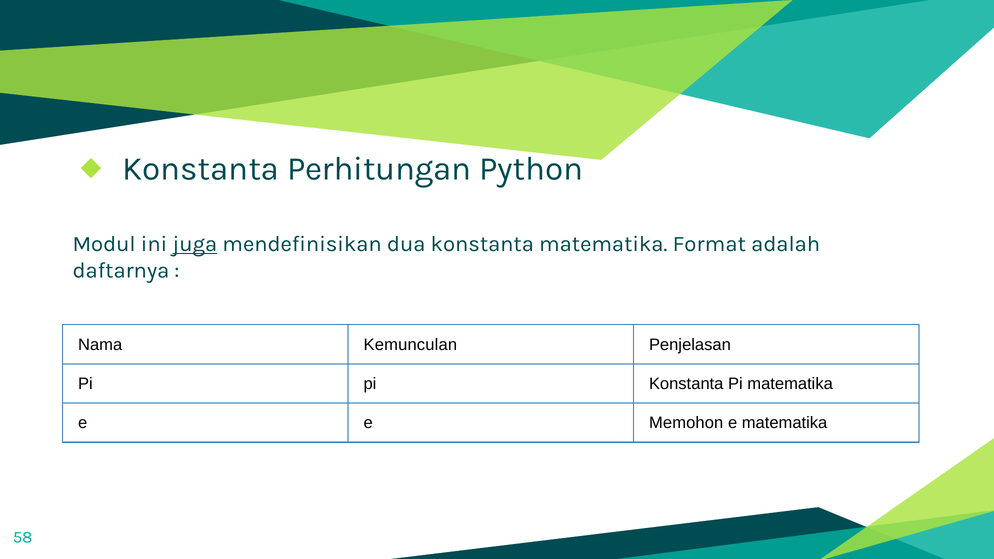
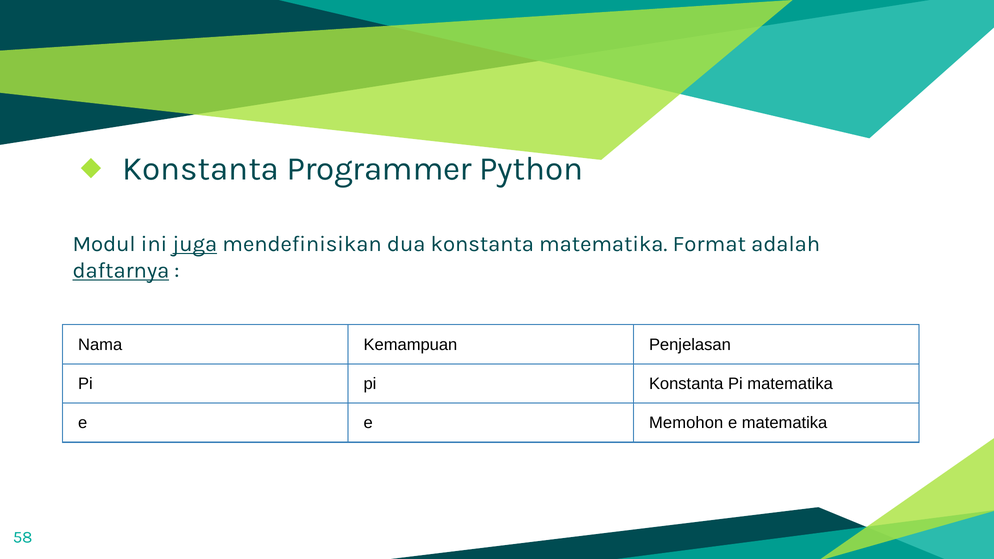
Perhitungan: Perhitungan -> Programmer (379, 169)
daftarnya underline: none -> present (121, 271)
Kemunculan: Kemunculan -> Kemampuan (410, 345)
